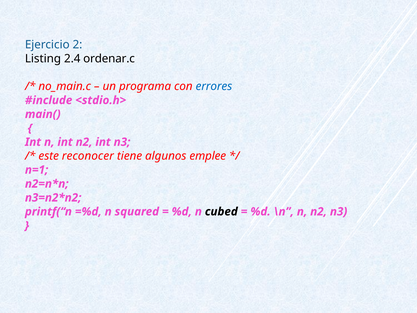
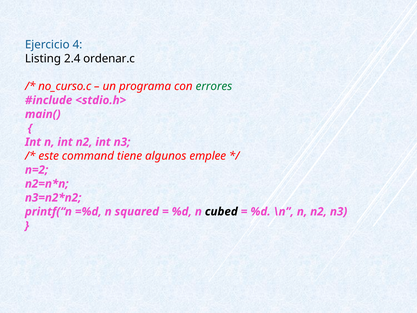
2: 2 -> 4 (77, 45)
no_main.c: no_main.c -> no_curso.c (65, 86)
errores colour: blue -> green (214, 86)
reconocer: reconocer -> command (88, 156)
n=1: n=1 -> n=2 (37, 170)
